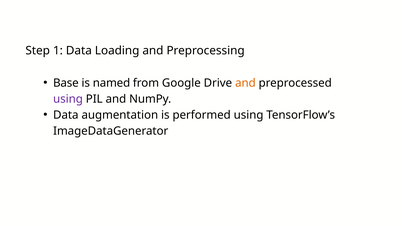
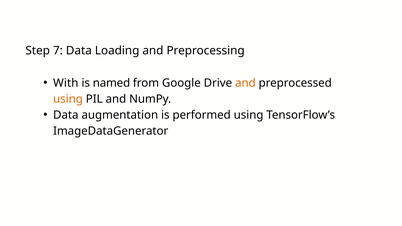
1: 1 -> 7 (58, 51)
Base: Base -> With (66, 83)
using colour: purple -> orange (68, 99)
